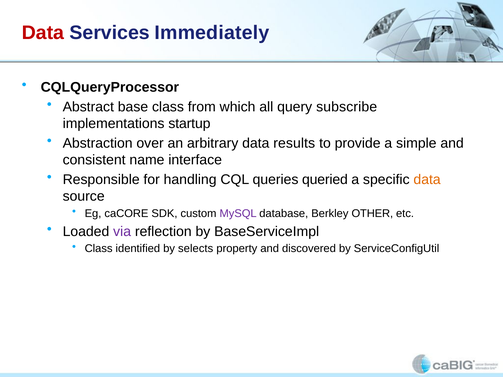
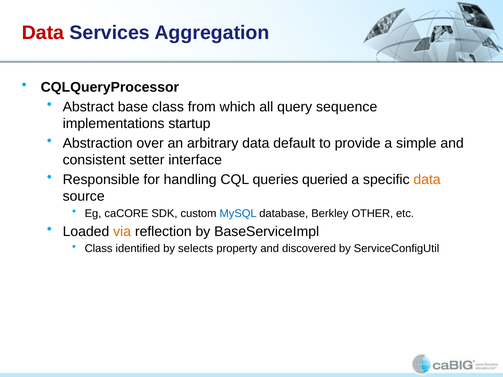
Immediately: Immediately -> Aggregation (212, 33)
subscribe: subscribe -> sequence (347, 107)
results: results -> default (294, 143)
name: name -> setter (147, 160)
MySQL colour: purple -> blue (238, 213)
via colour: purple -> orange (122, 232)
